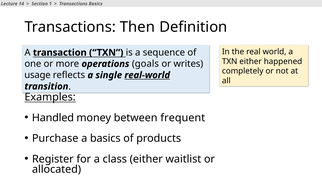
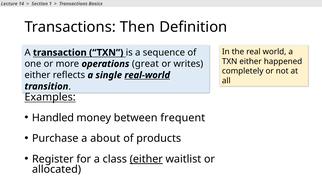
goals: goals -> great (145, 64)
usage: usage -> either (37, 75)
a basics: basics -> about (105, 138)
either underline: none -> present (146, 159)
